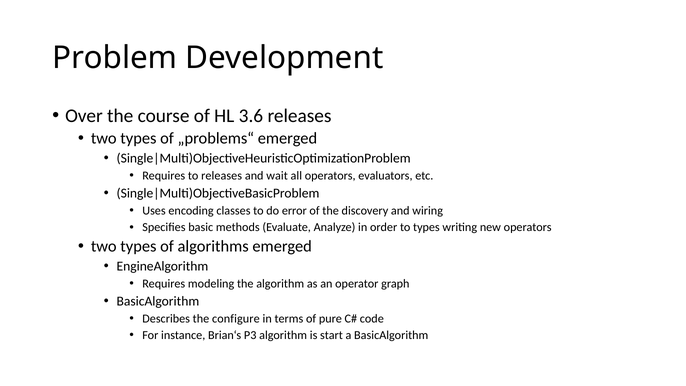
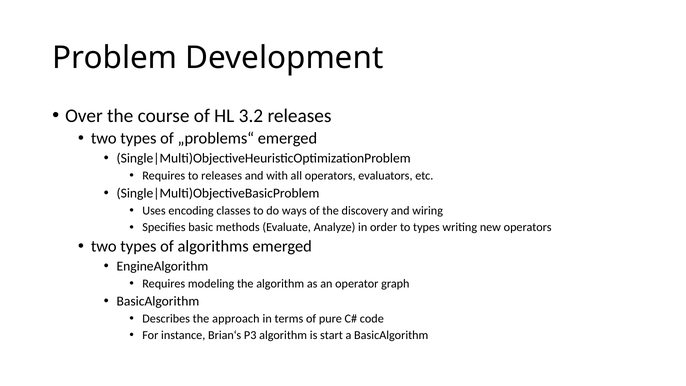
3.6: 3.6 -> 3.2 (251, 116)
wait: wait -> with (277, 176)
error: error -> ways (294, 211)
configure: configure -> approach (236, 319)
